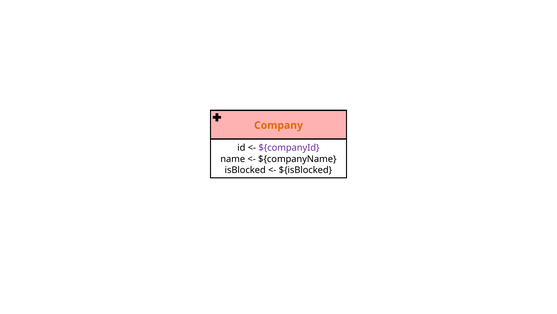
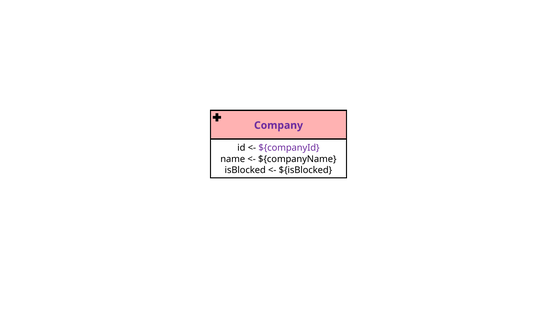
Company colour: orange -> purple (279, 125)
